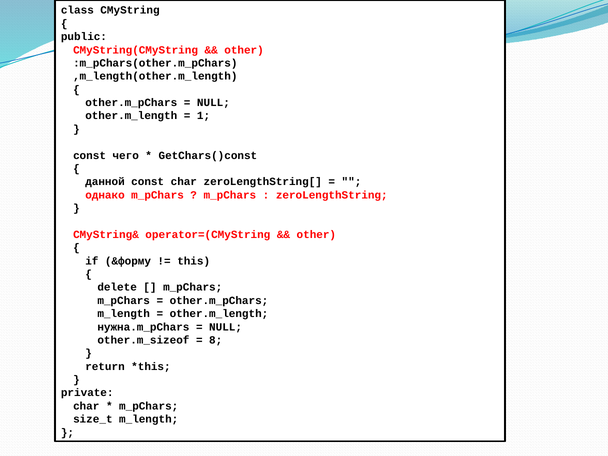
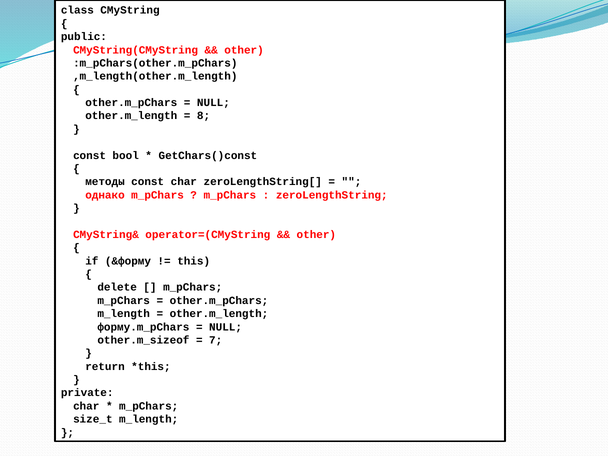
1: 1 -> 8 (204, 116)
чего: чего -> bool (126, 155)
данной: данной -> методы (105, 182)
нужна.m_pChars: нужна.m_pChars -> форму.m_pChars (143, 327)
8: 8 -> 7 (216, 340)
